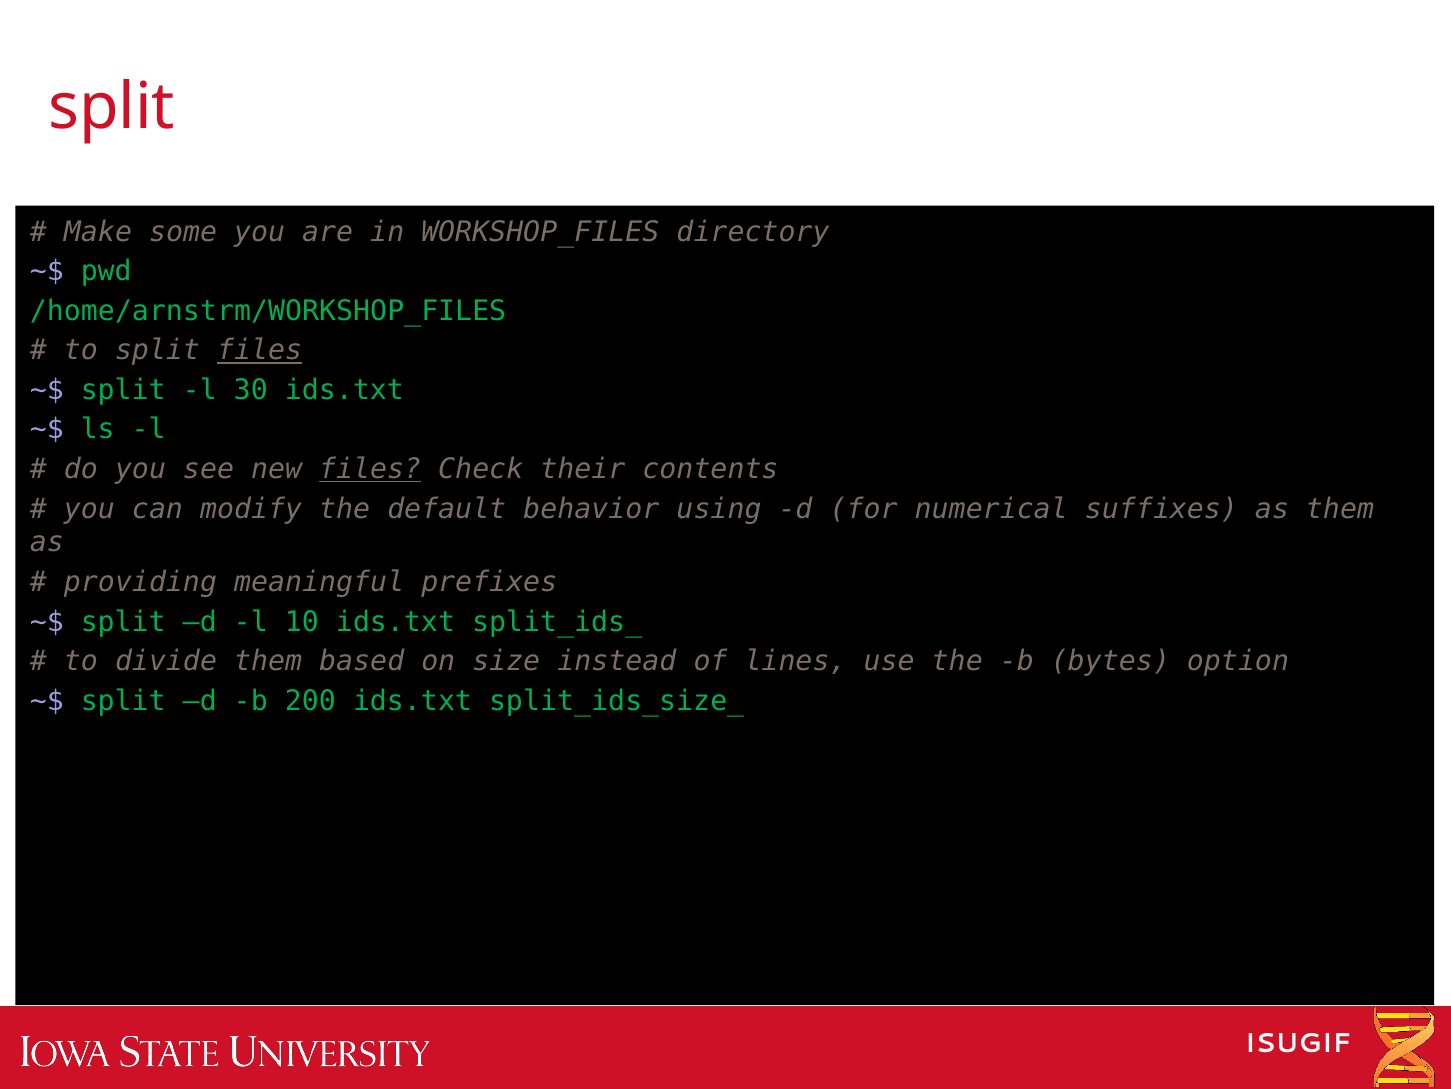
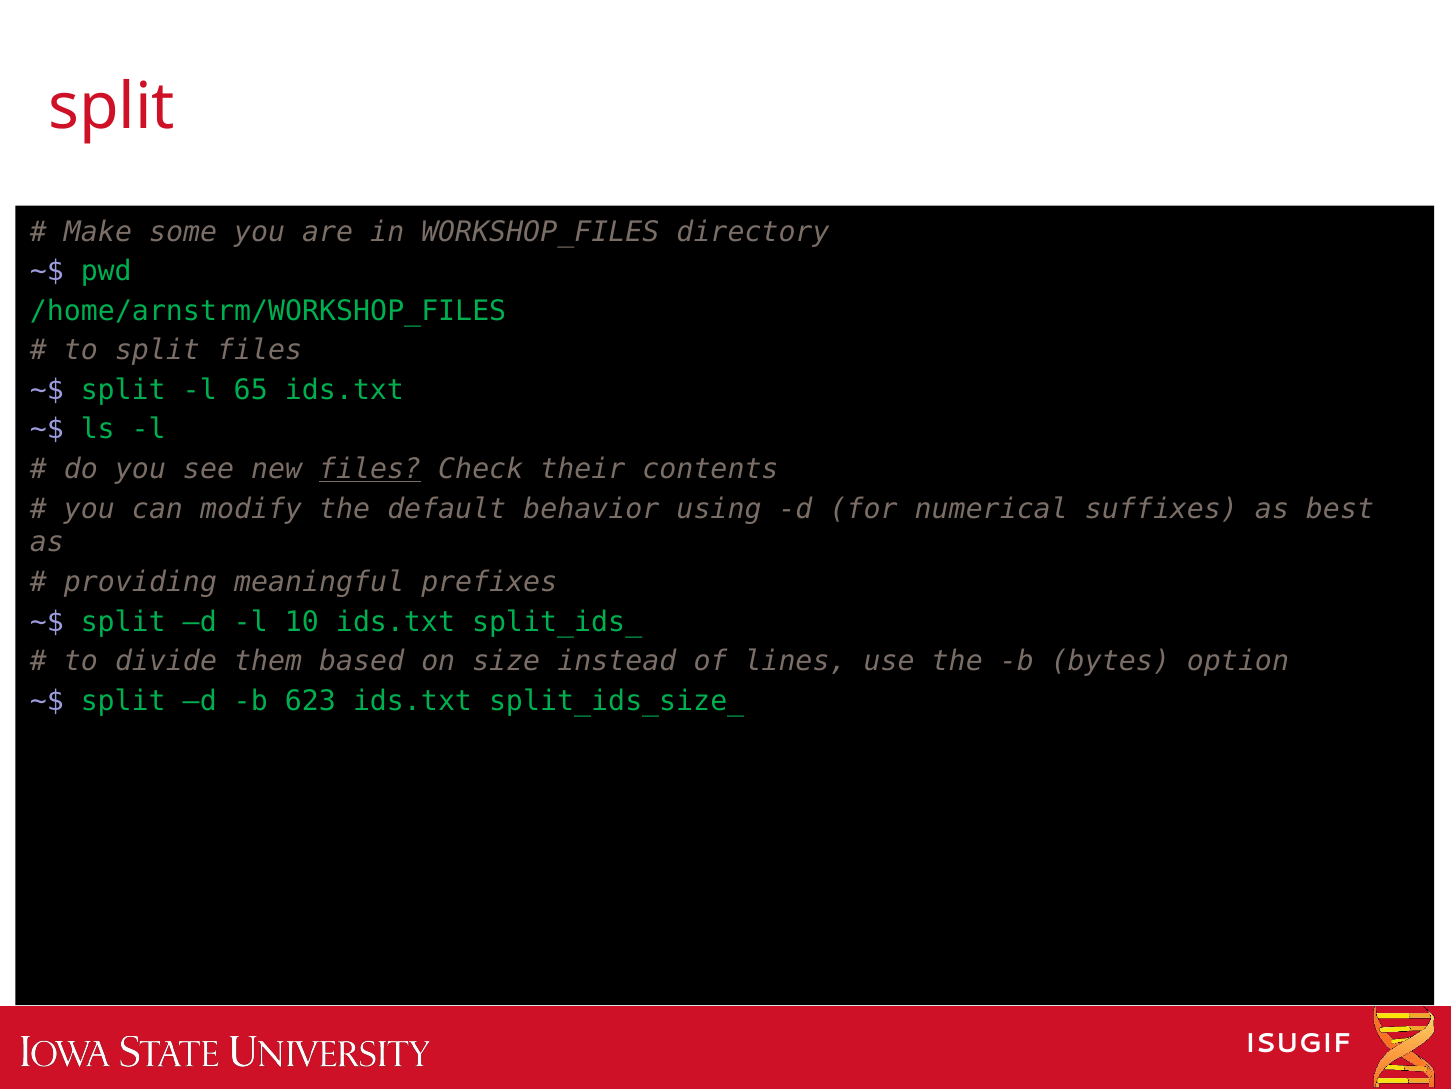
files underline: present -> none (260, 350)
30: 30 -> 65 (251, 390)
as them: them -> best (1340, 508)
200: 200 -> 623 (310, 700)
